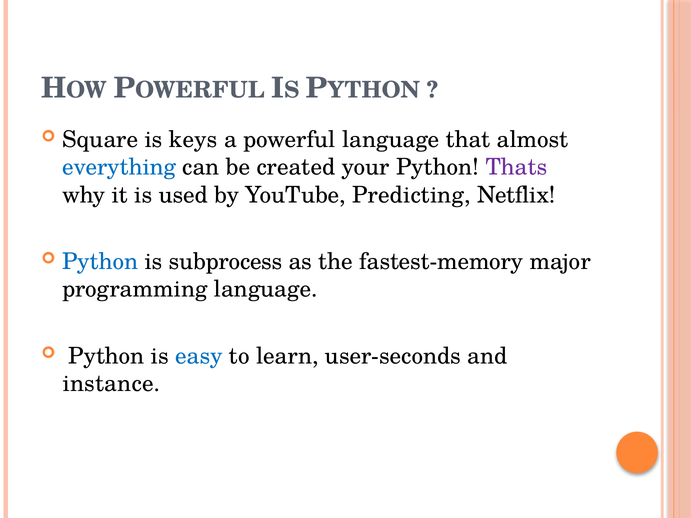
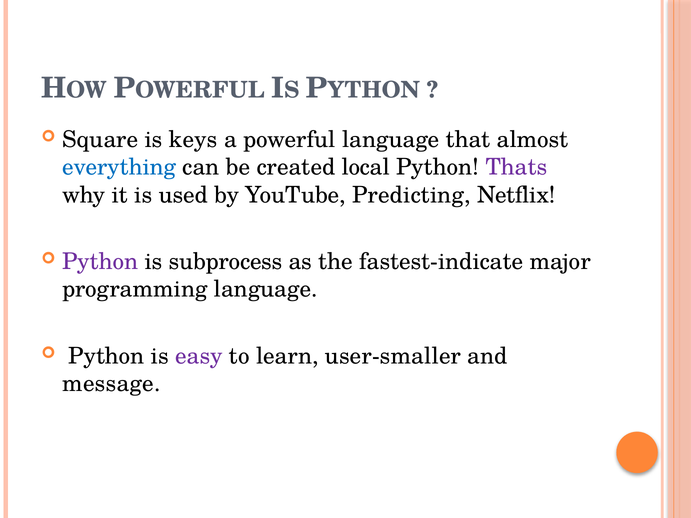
your: your -> local (366, 167)
Python colour: blue -> purple (100, 262)
fastest-memory: fastest-memory -> fastest-indicate (441, 262)
easy colour: blue -> purple (199, 356)
user-seconds: user-seconds -> user-smaller (393, 356)
instance: instance -> message (111, 384)
